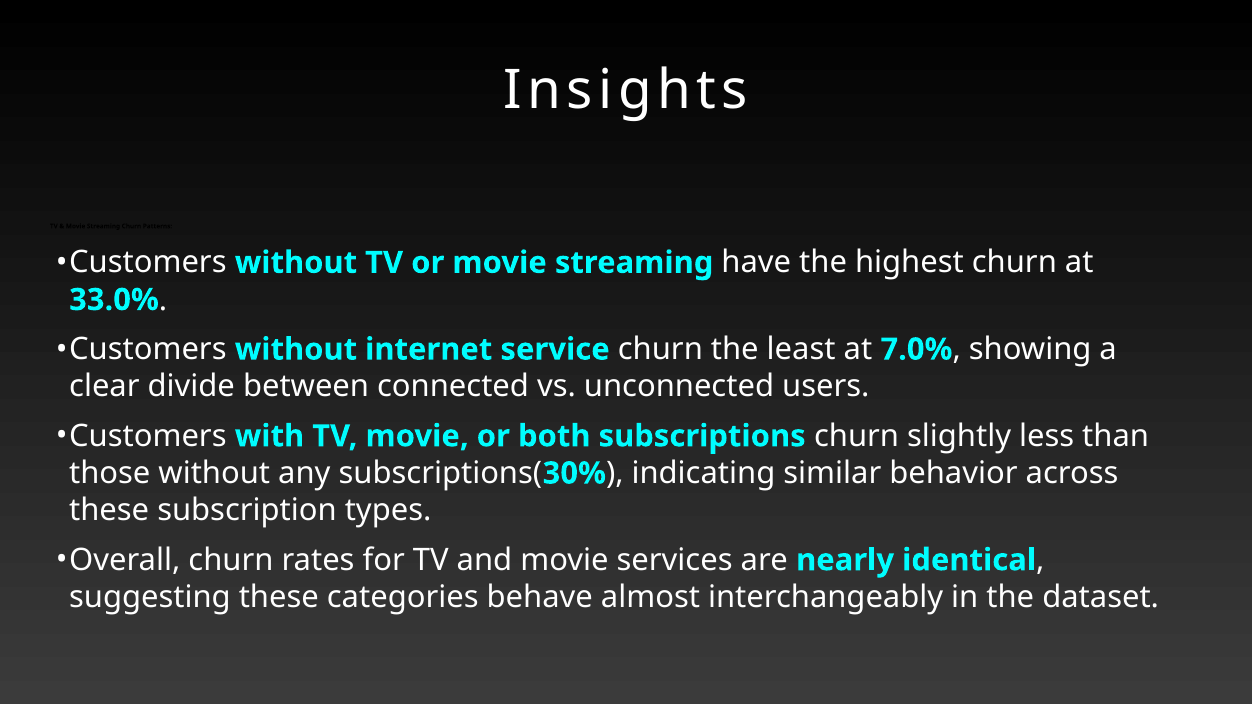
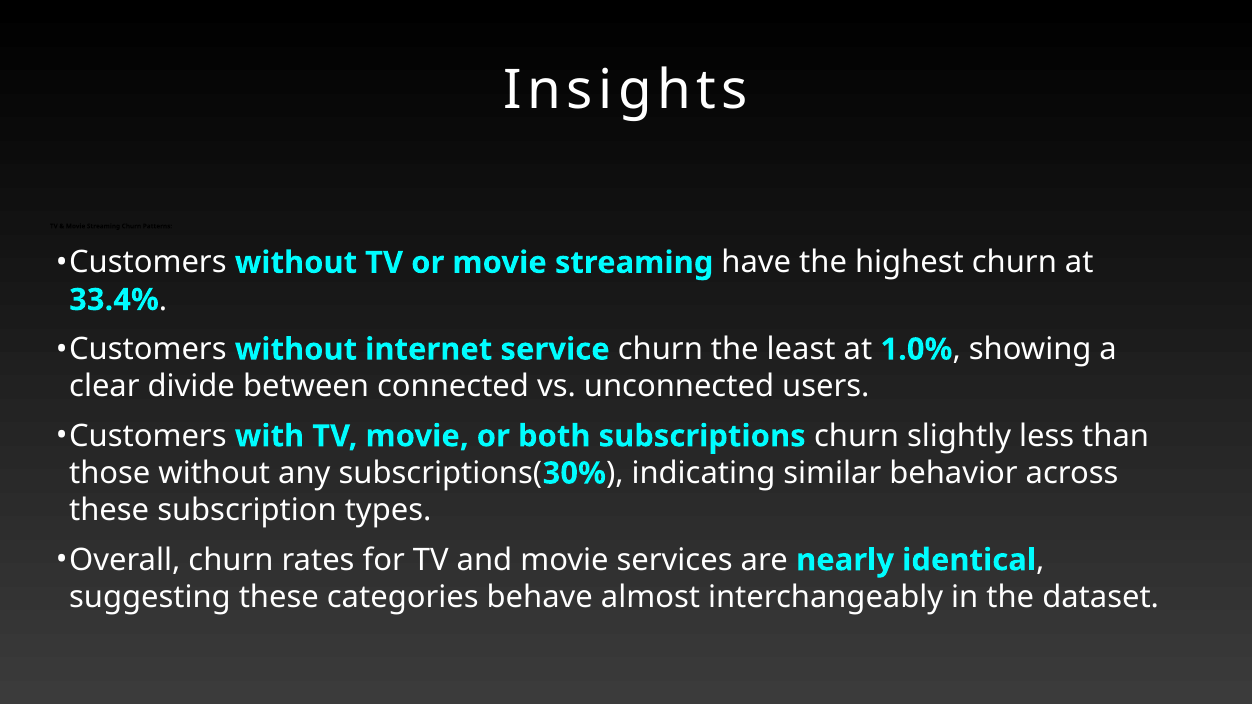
33.0%: 33.0% -> 33.4% (114, 300)
7.0%: 7.0% -> 1.0% (916, 350)
